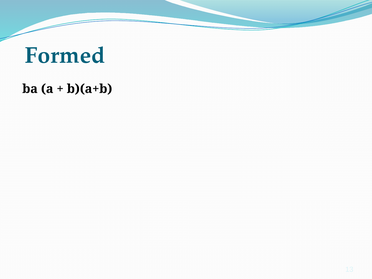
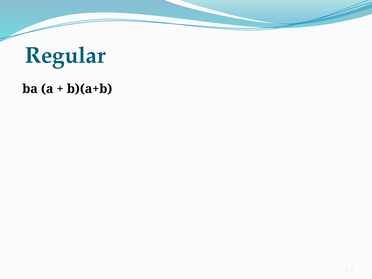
Formed: Formed -> Regular (65, 55)
